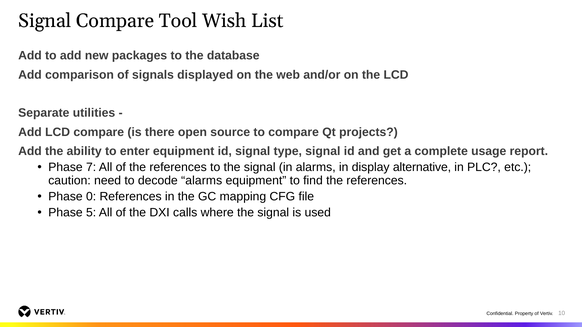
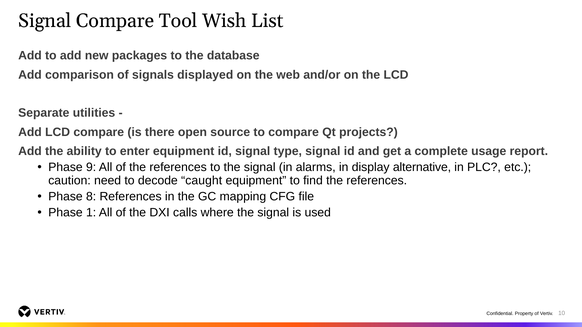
7: 7 -> 9 (91, 168)
decode alarms: alarms -> caught (202, 181)
0: 0 -> 8 (91, 197)
5: 5 -> 1 (91, 213)
